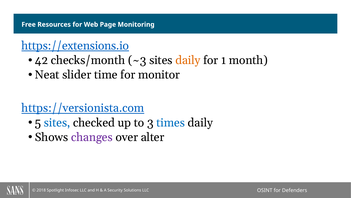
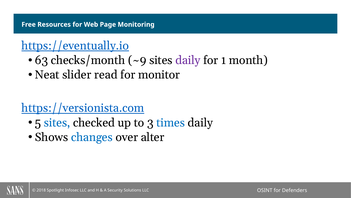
https://extensions.io: https://extensions.io -> https://eventually.io (75, 46)
42: 42 -> 63 (41, 60)
~3: ~3 -> ~9 (137, 60)
daily colour: orange -> purple (188, 60)
time: time -> read (106, 75)
changes colour: purple -> blue (92, 137)
